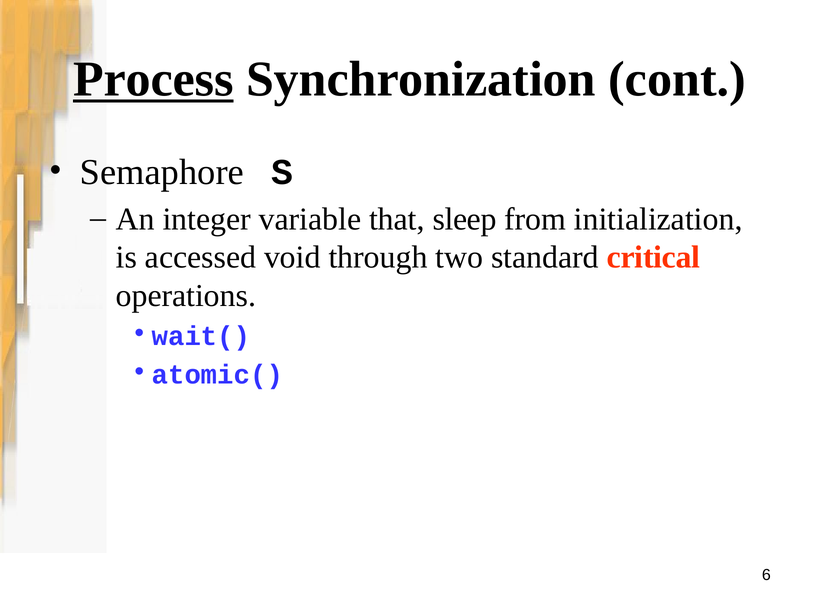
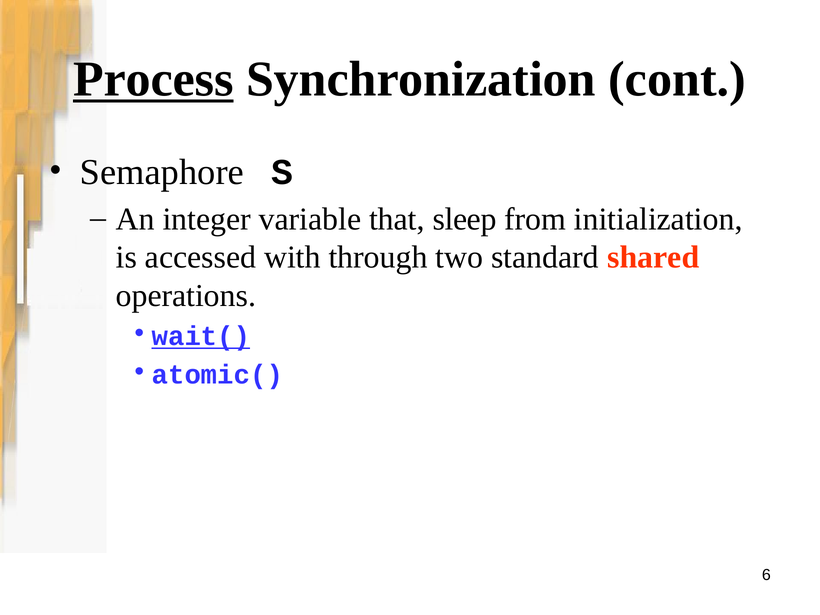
void: void -> with (292, 257)
critical: critical -> shared (653, 257)
wait( underline: none -> present (201, 336)
